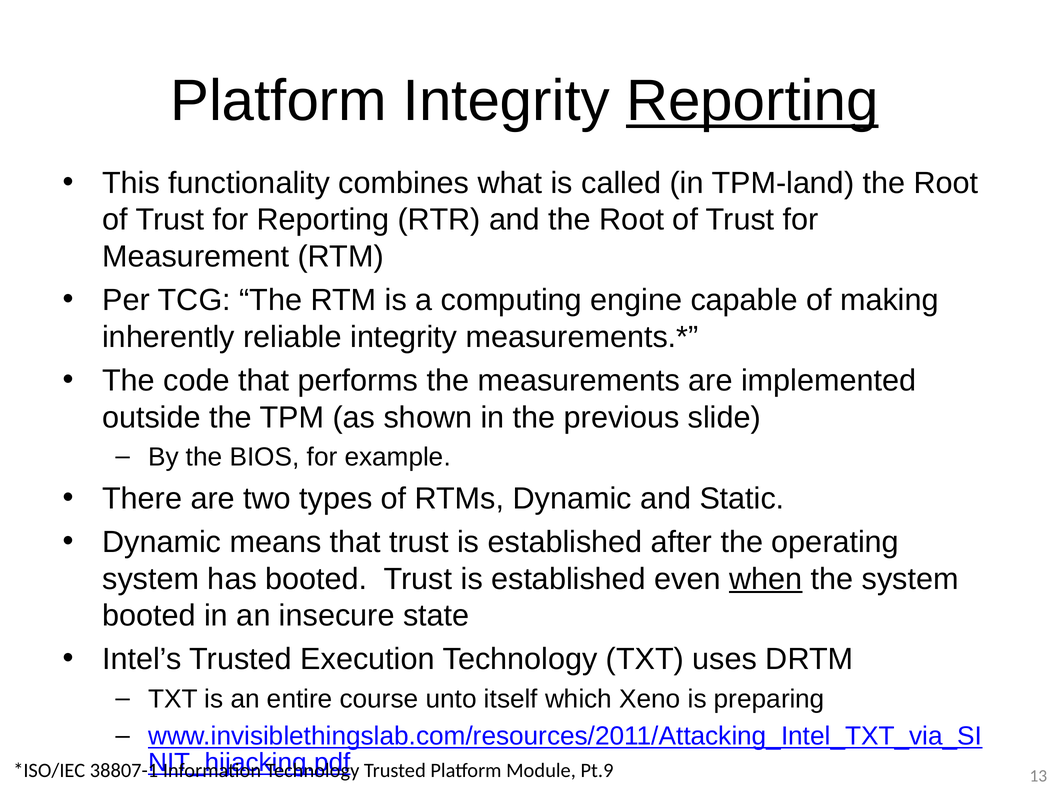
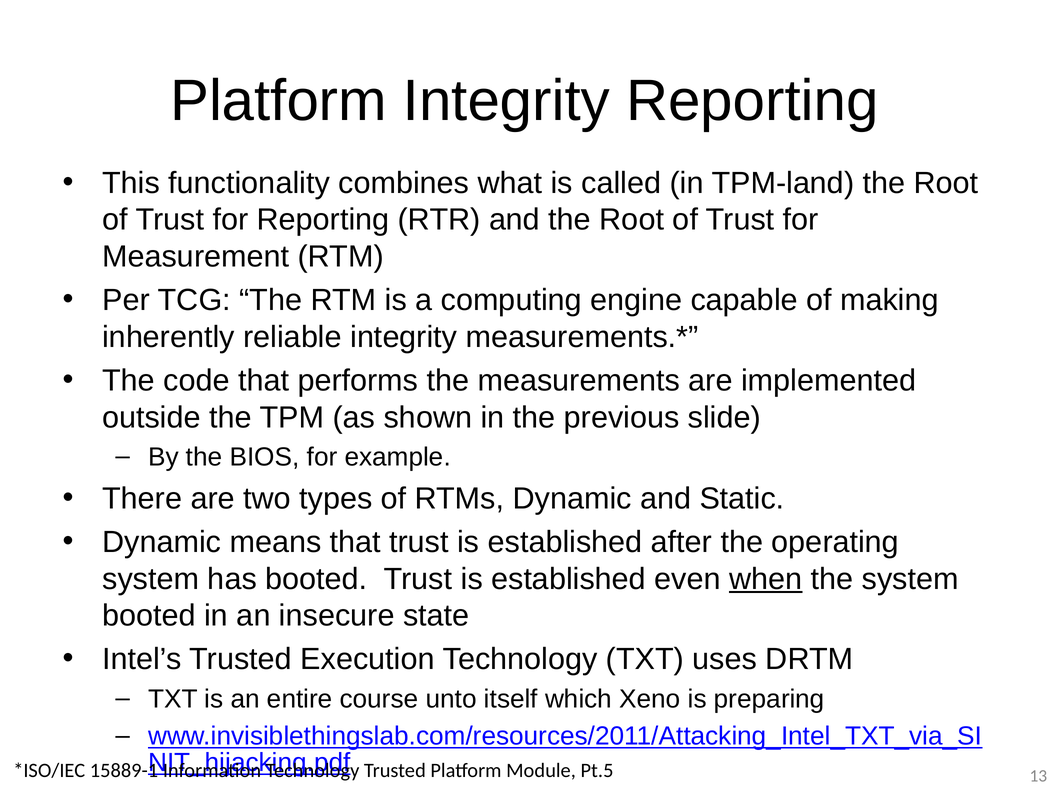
Reporting underline: present -> none (752, 101)
38807-1: 38807-1 -> 15889-1 (124, 770)
Pt.9: Pt.9 -> Pt.5 (597, 770)
